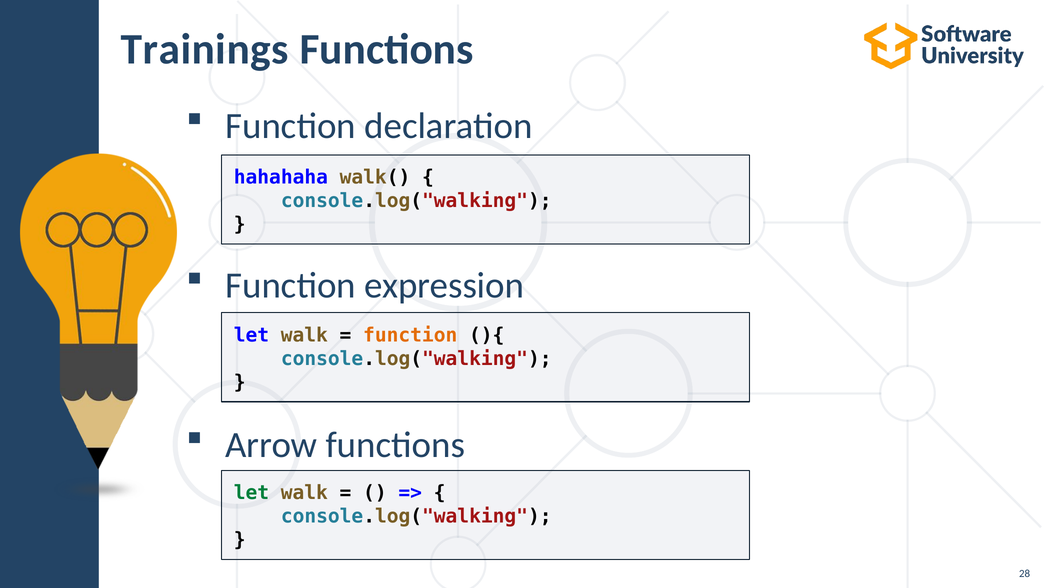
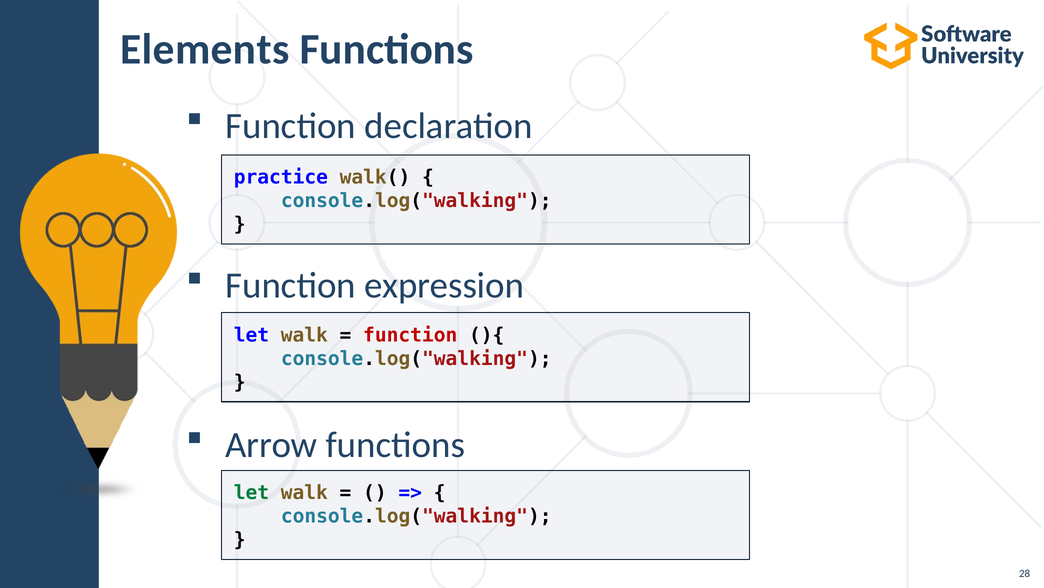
Trainings: Trainings -> Elements (205, 49)
hahahaha: hahahaha -> practice (281, 177)
function colour: orange -> red (410, 335)
